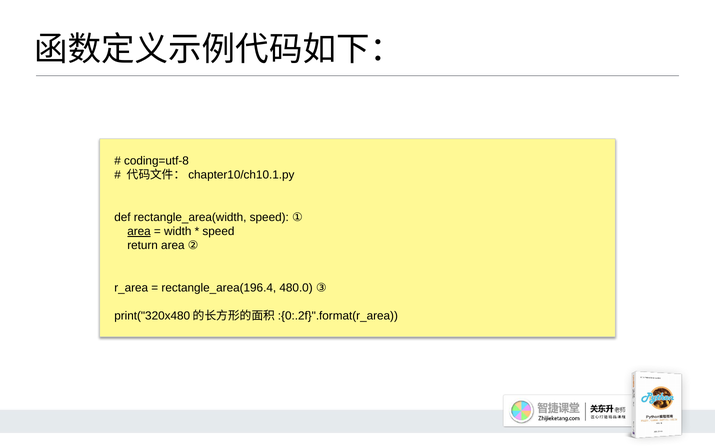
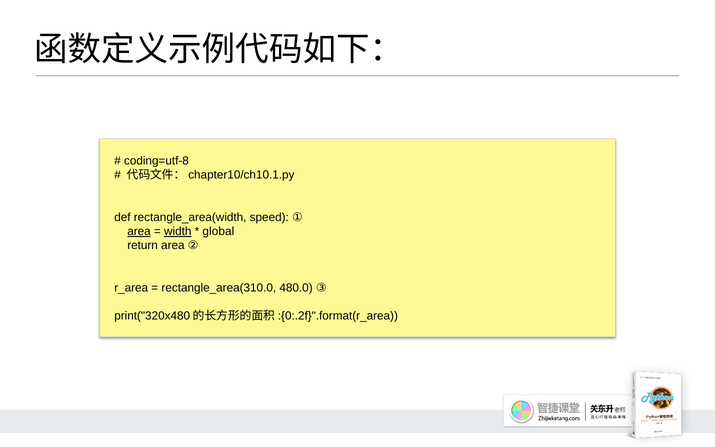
width underline: none -> present (178, 231)
speed: speed -> global (218, 231)
rectangle_area(196.4: rectangle_area(196.4 -> rectangle_area(310.0 (219, 288)
